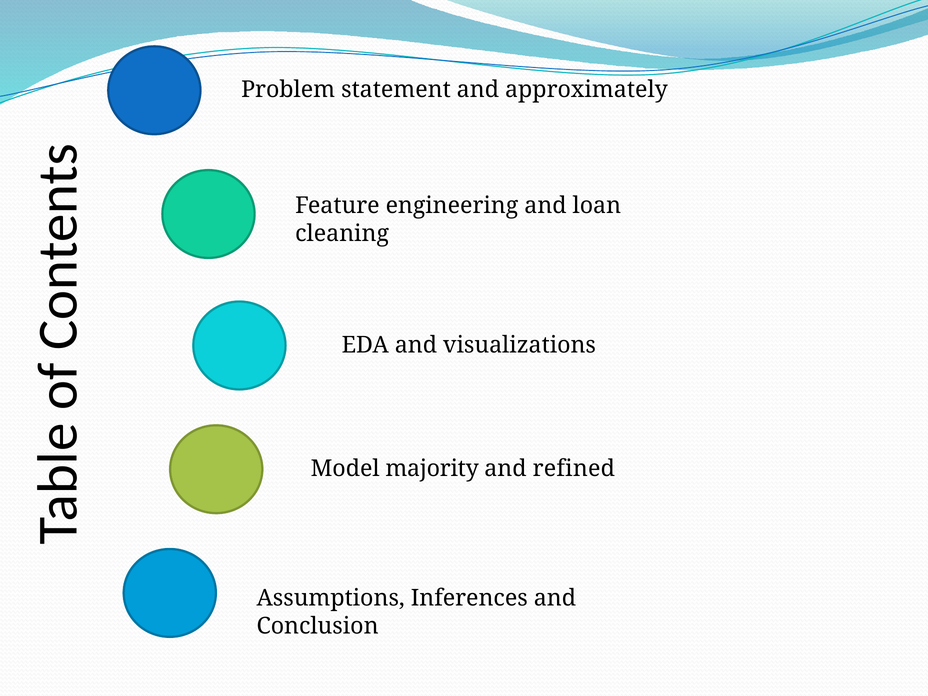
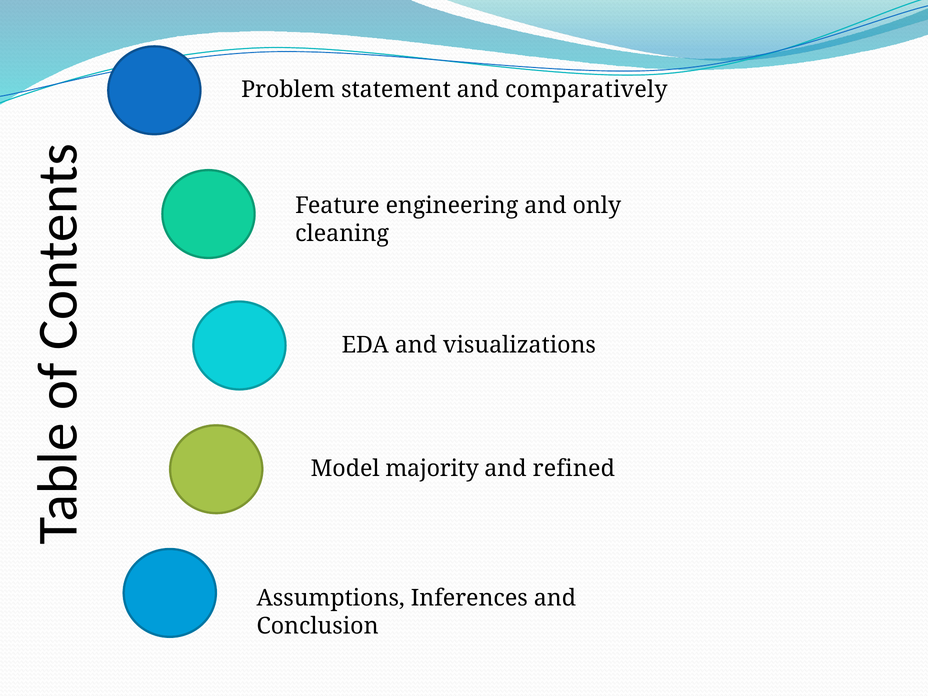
approximately: approximately -> comparatively (586, 90)
loan: loan -> only (597, 206)
